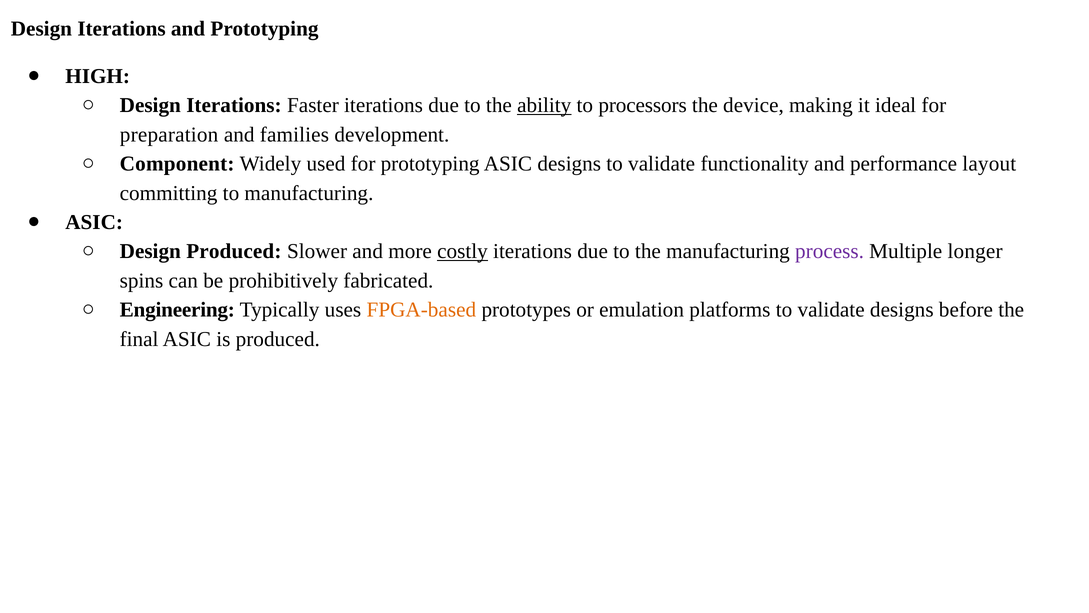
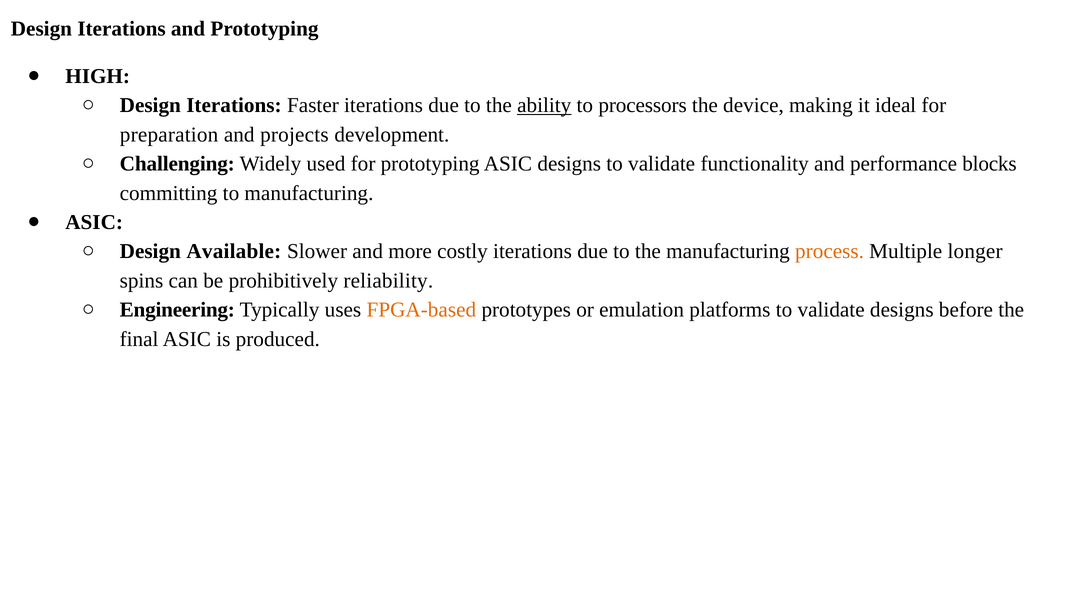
families: families -> projects (294, 135)
Component: Component -> Challenging (177, 164)
layout: layout -> blocks (989, 164)
Design Produced: Produced -> Available (234, 251)
costly underline: present -> none (462, 251)
process colour: purple -> orange (830, 251)
fabricated: fabricated -> reliability (388, 281)
